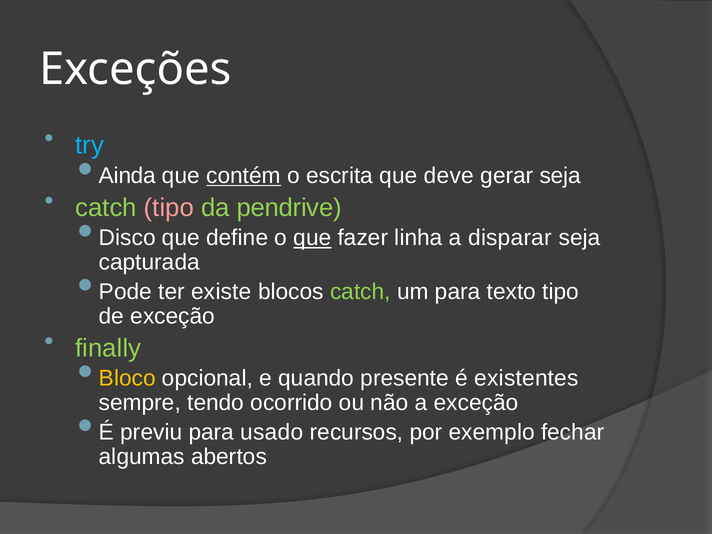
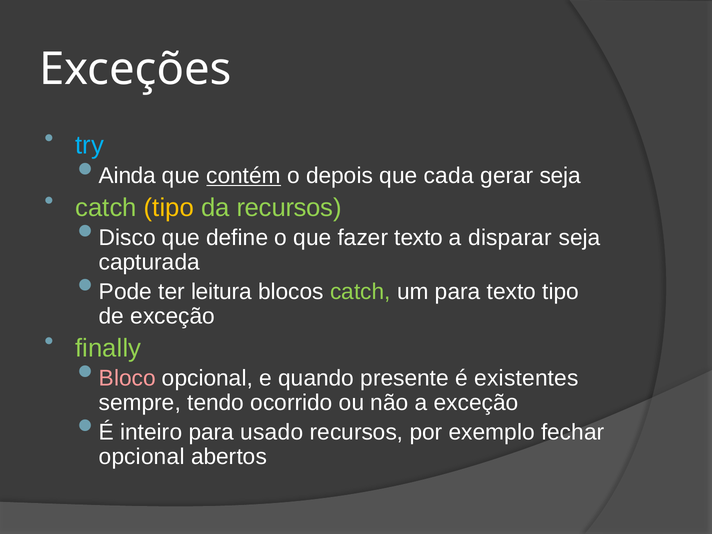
escrita: escrita -> depois (340, 176)
deve: deve -> cada (449, 176)
tipo colour: pink -> yellow (169, 208)
da pendrive: pendrive -> recursos (289, 208)
que underline: present -> none (312, 238)
fazer linha: linha -> texto (419, 238)
existe: existe -> leitura (221, 292)
Bloco colour: yellow -> pink (127, 378)
previu: previu -> inteiro (151, 432)
algumas: algumas -> opcional (142, 457)
